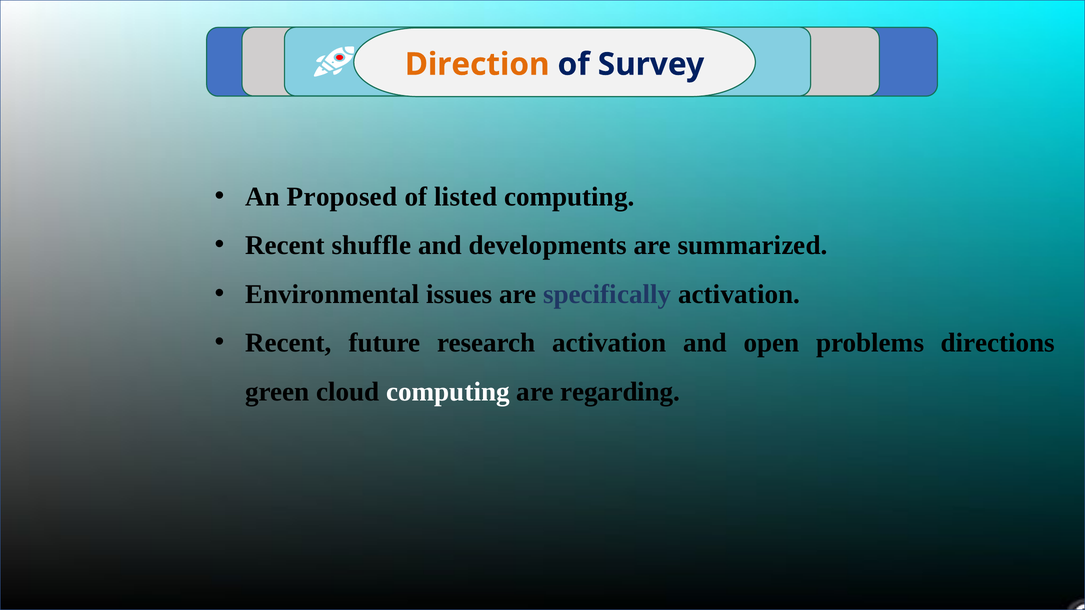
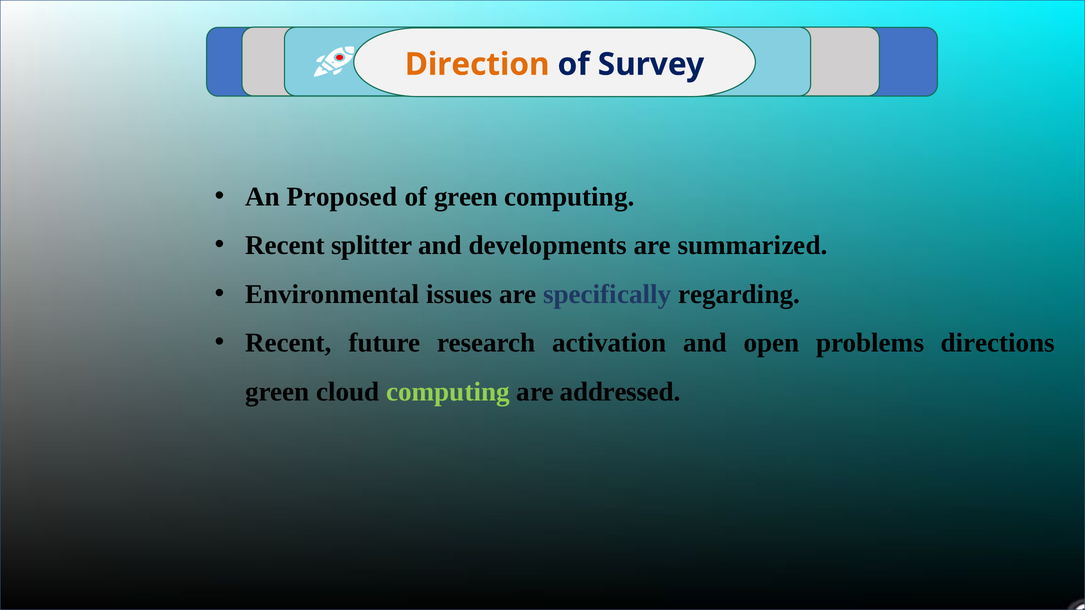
of listed: listed -> green (466, 197)
shuffle: shuffle -> splitter (372, 246)
specifically activation: activation -> regarding (739, 294)
computing colour: white -> light green (448, 392)
regarding: regarding -> addressed (620, 392)
